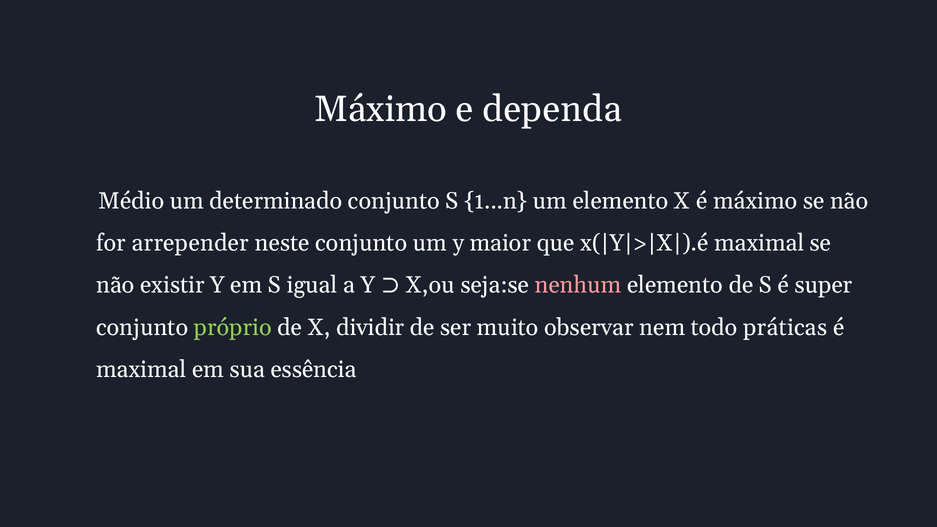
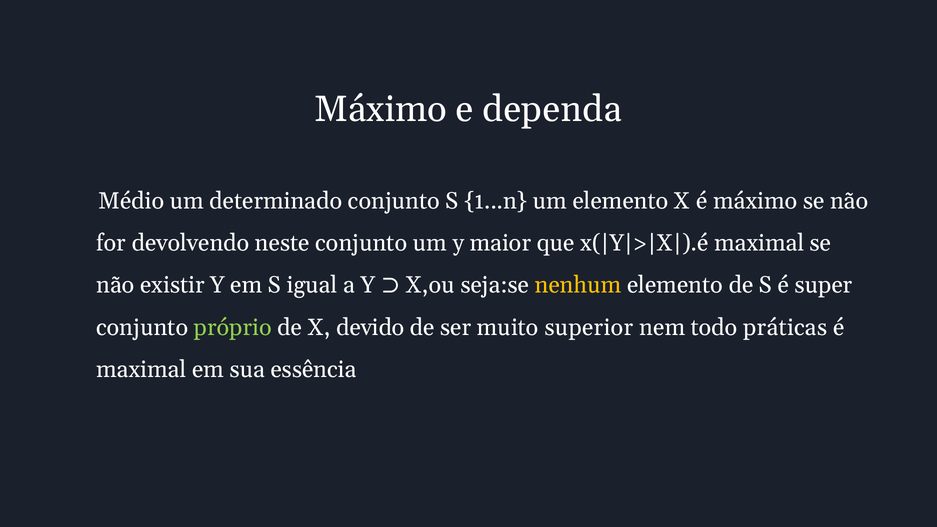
arrepender: arrepender -> devolvendo (191, 243)
nenhum colour: pink -> yellow (578, 285)
dividir: dividir -> devido (370, 327)
observar: observar -> superior (589, 327)
